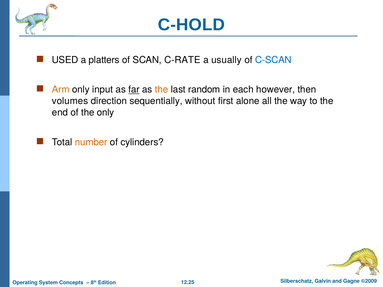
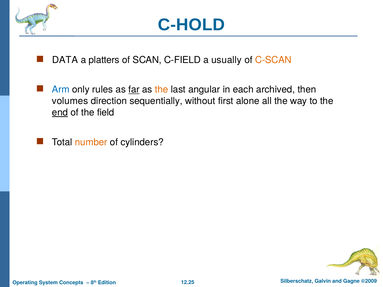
USED: USED -> DATA (65, 60)
C-RATE: C-RATE -> C-FIELD (182, 60)
C-SCAN colour: blue -> orange (273, 60)
Arm colour: orange -> blue (61, 90)
input: input -> rules (103, 90)
random: random -> angular (204, 90)
however: however -> archived (276, 90)
end underline: none -> present (60, 113)
the only: only -> field (106, 113)
